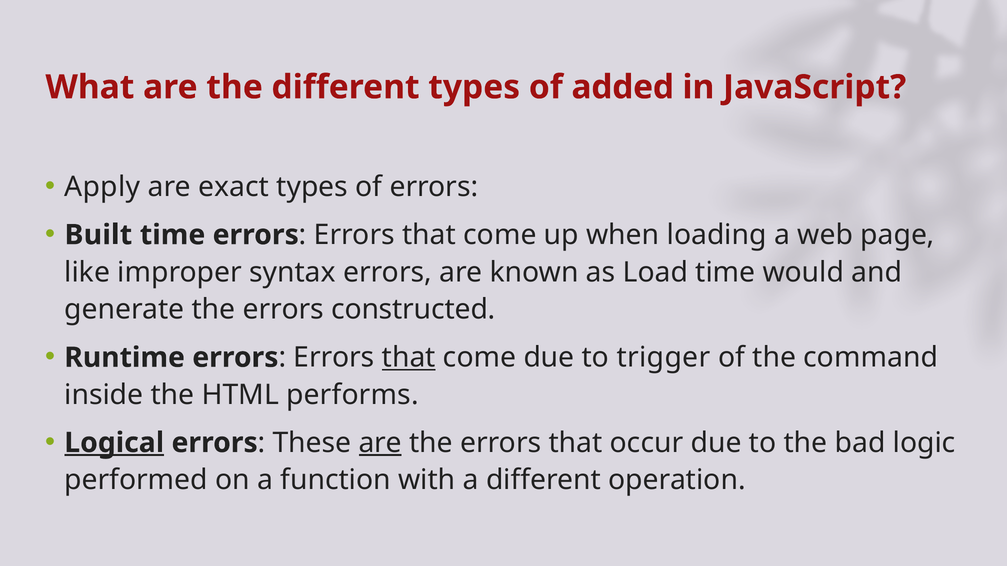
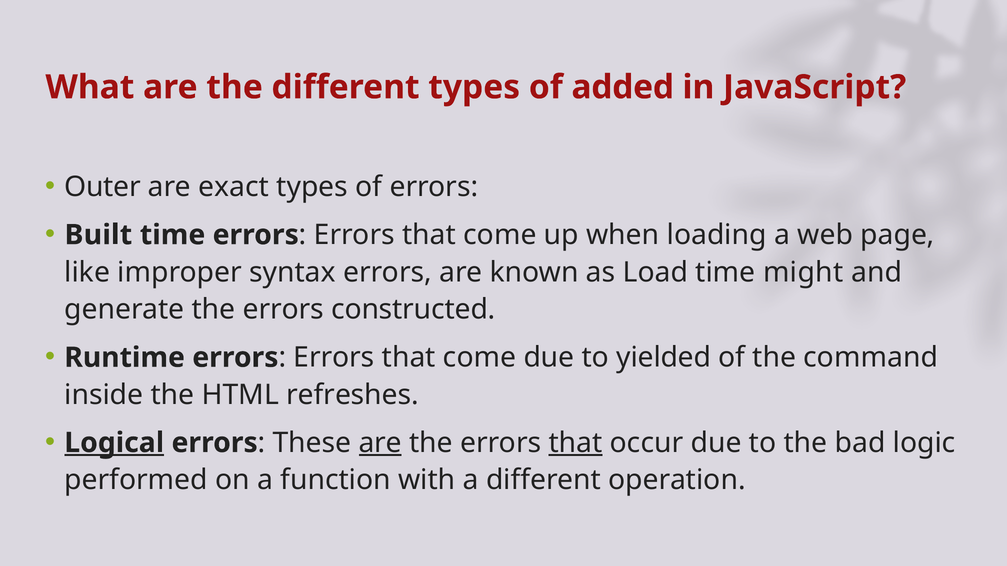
Apply: Apply -> Outer (103, 187)
would: would -> might (803, 272)
that underline: present -> none (409, 358)
trigger: trigger -> yielded (664, 358)
performs: performs -> refreshes (353, 395)
that underline: none -> present (576, 443)
